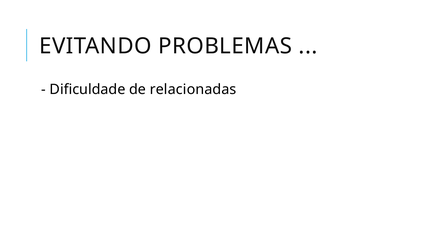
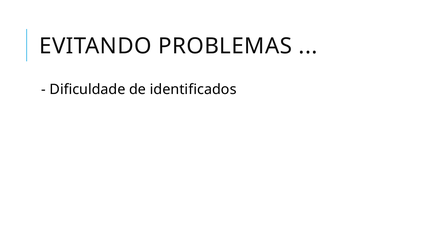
relacionadas: relacionadas -> identificados (193, 90)
